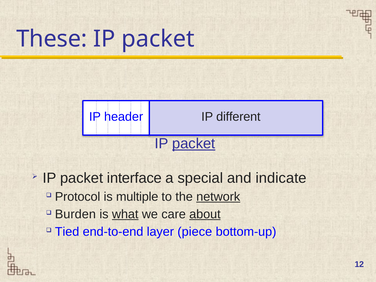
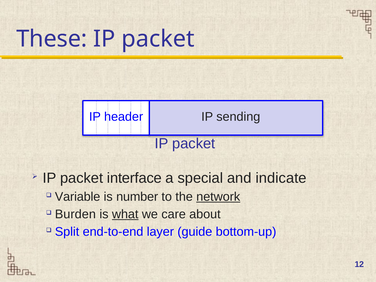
different: different -> sending (238, 117)
packet underline: present -> none (194, 144)
Protocol: Protocol -> Variable (78, 197)
multiple: multiple -> number (137, 197)
about underline: present -> none (205, 214)
Tied: Tied -> Split (67, 232)
piece: piece -> guide (195, 232)
